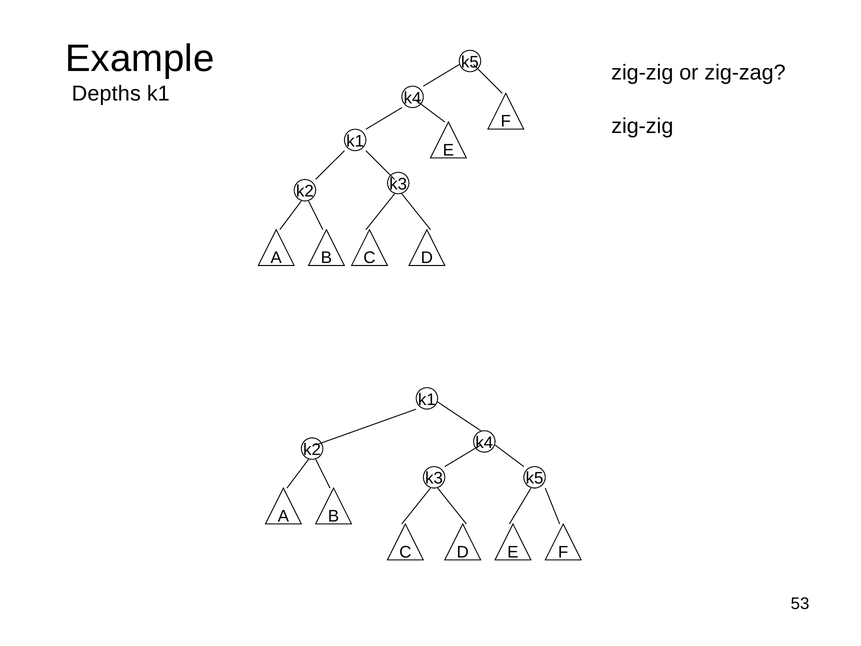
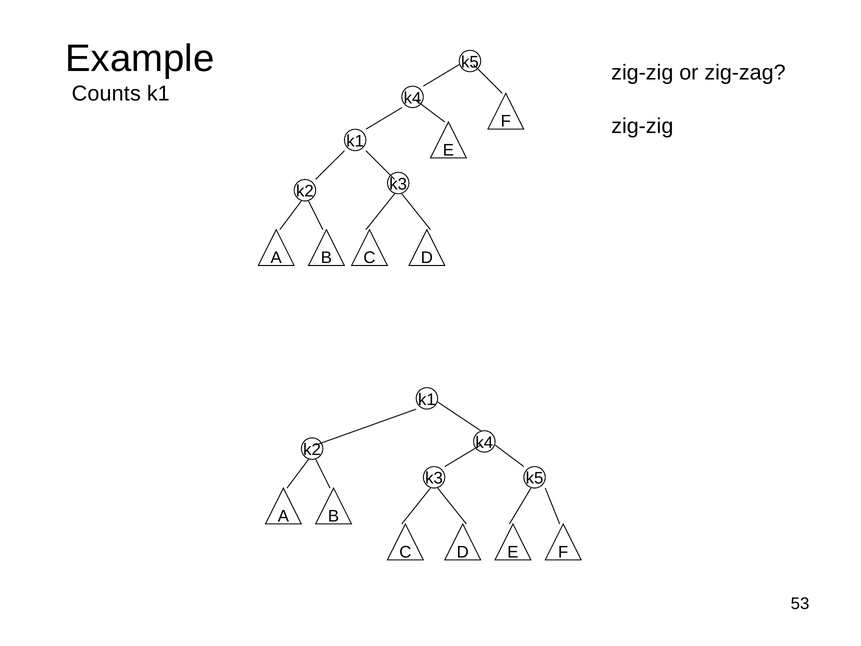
Depths: Depths -> Counts (106, 94)
